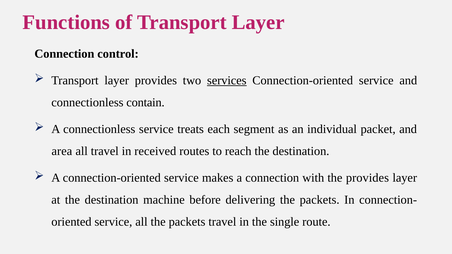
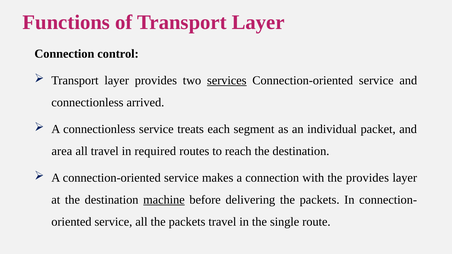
contain: contain -> arrived (145, 102)
received: received -> required (155, 151)
machine underline: none -> present (164, 200)
